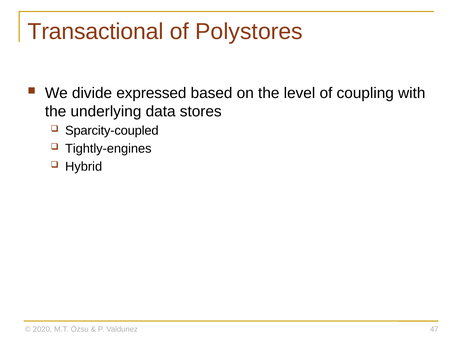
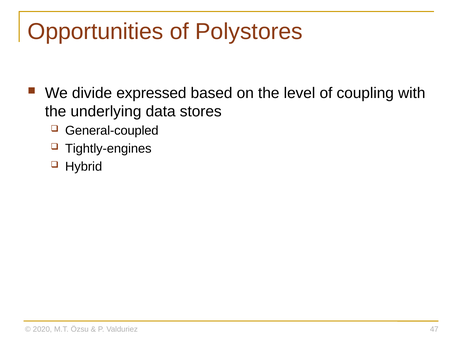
Transactional: Transactional -> Opportunities (96, 32)
Sparcity-coupled: Sparcity-coupled -> General-coupled (112, 131)
